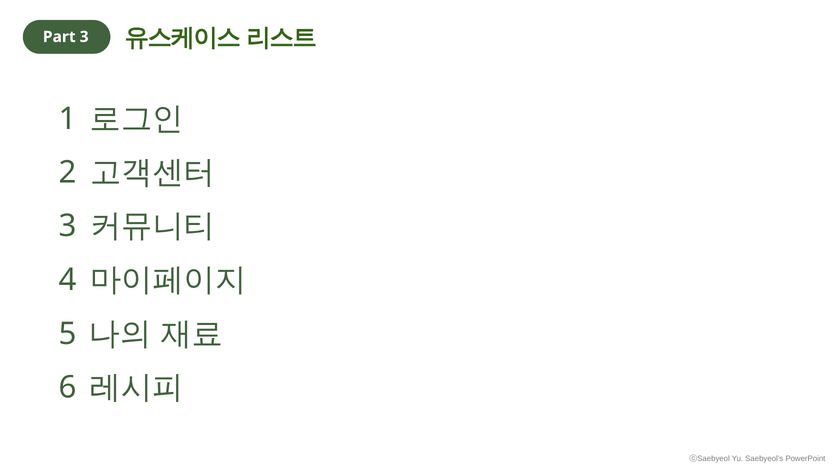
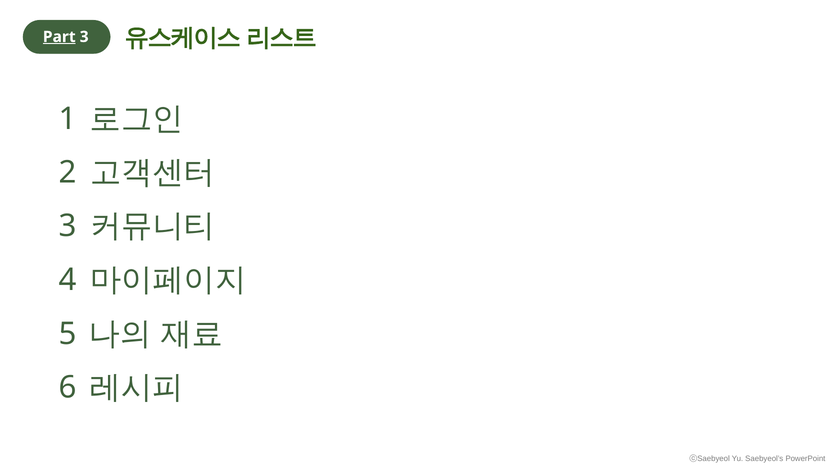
Part underline: none -> present (59, 37)
